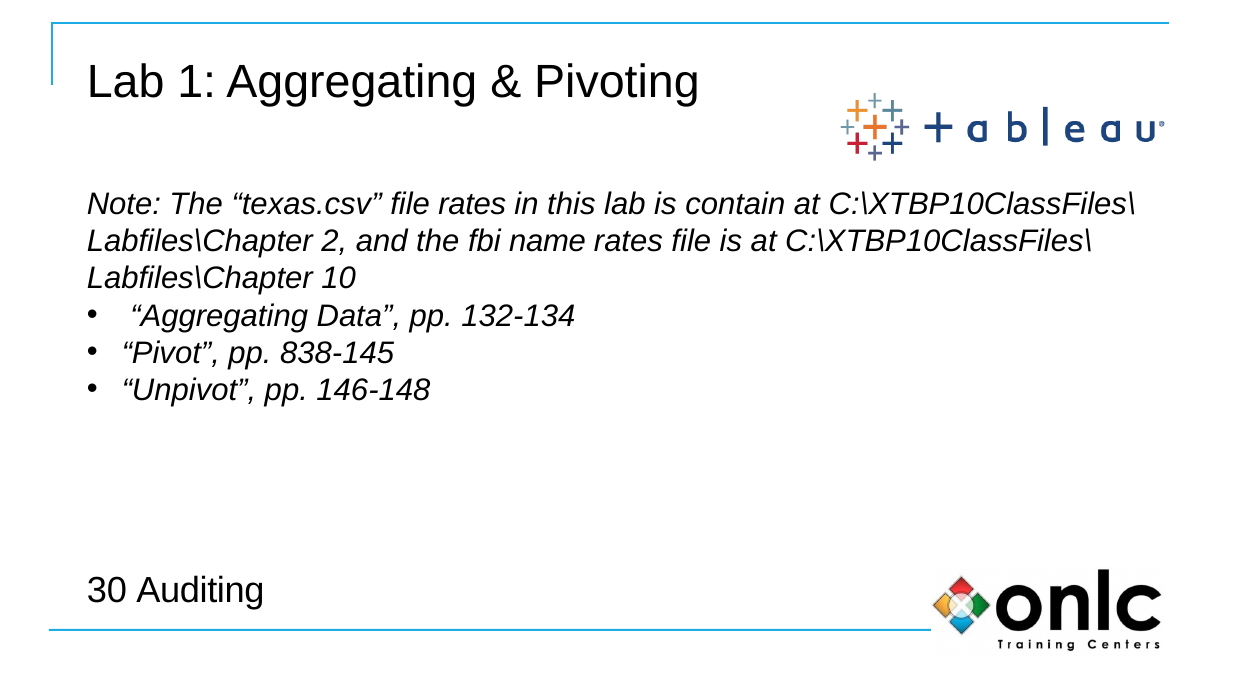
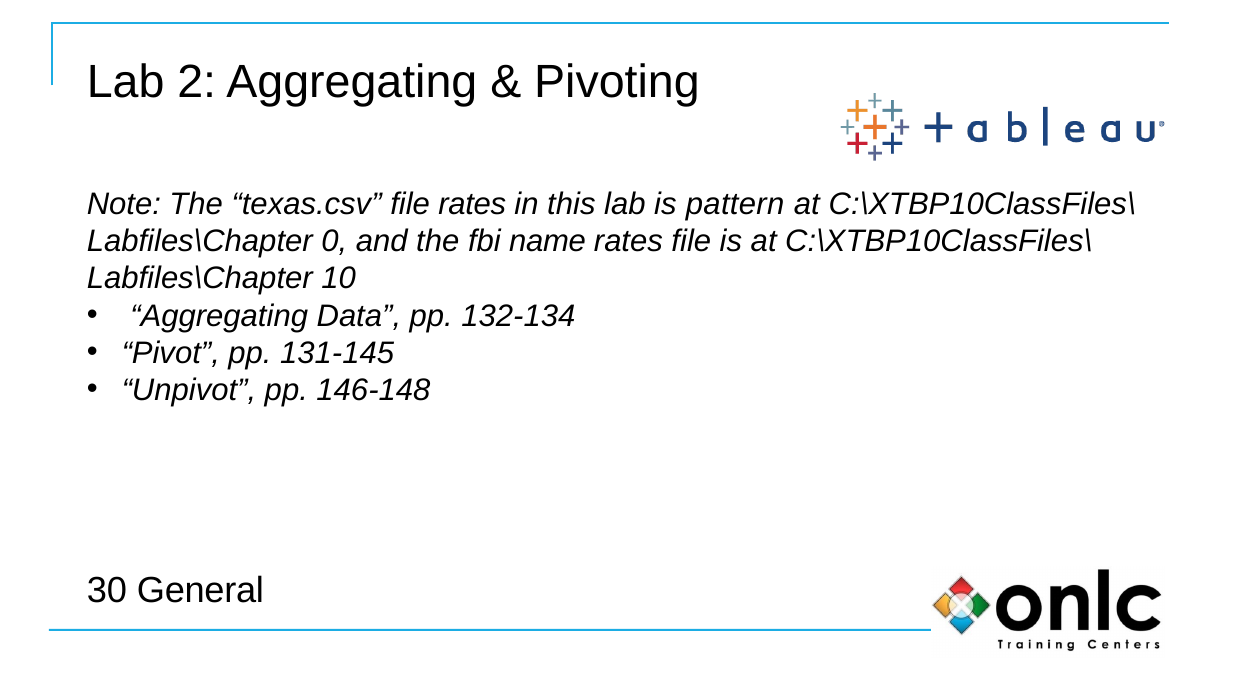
1: 1 -> 2 (197, 82)
contain: contain -> pattern (735, 204)
2: 2 -> 0 (334, 241)
838-145: 838-145 -> 131-145 (337, 353)
Auditing: Auditing -> General (200, 590)
